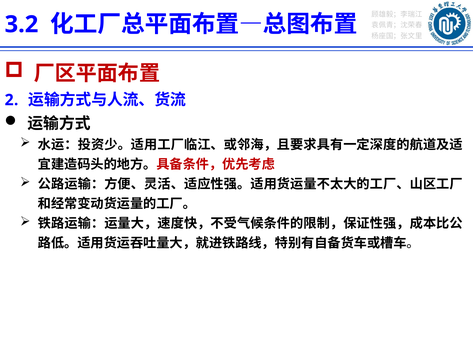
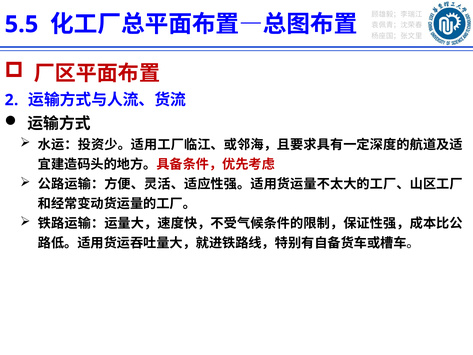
3.2: 3.2 -> 5.5 (21, 24)
